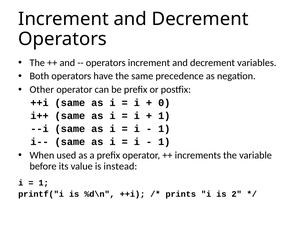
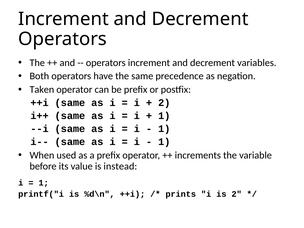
Other: Other -> Taken (42, 90)
0: 0 -> 2 (164, 103)
